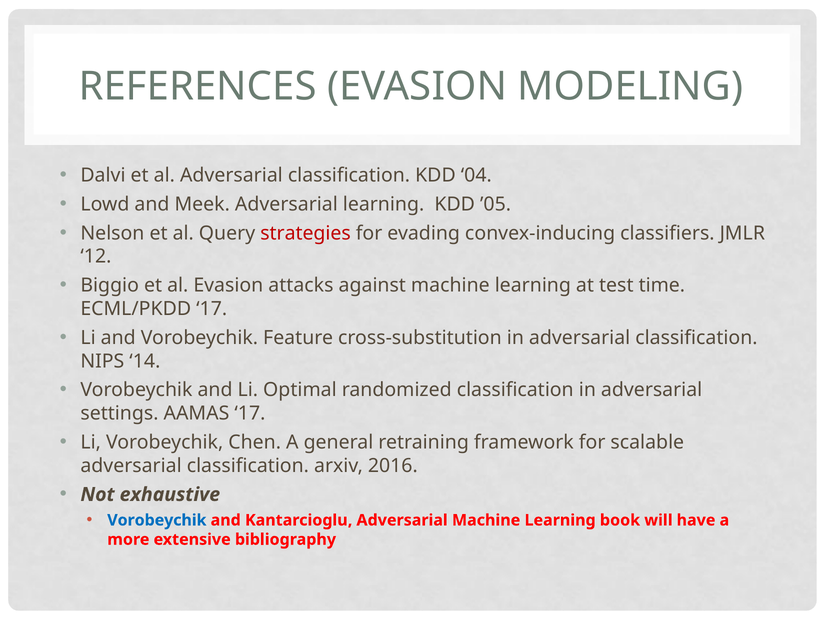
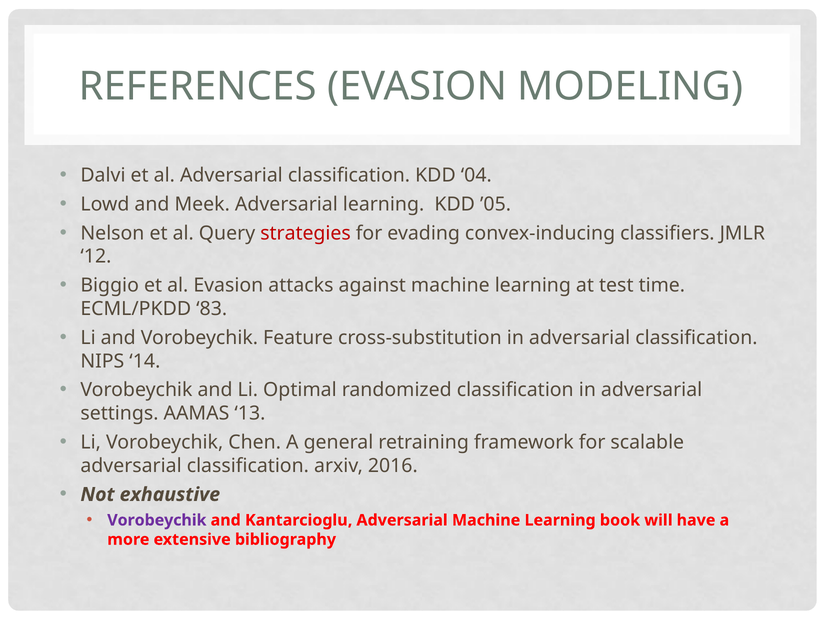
ECML/PKDD 17: 17 -> 83 (212, 309)
AAMAS 17: 17 -> 13 (250, 413)
Vorobeychik colour: blue -> purple (157, 520)
